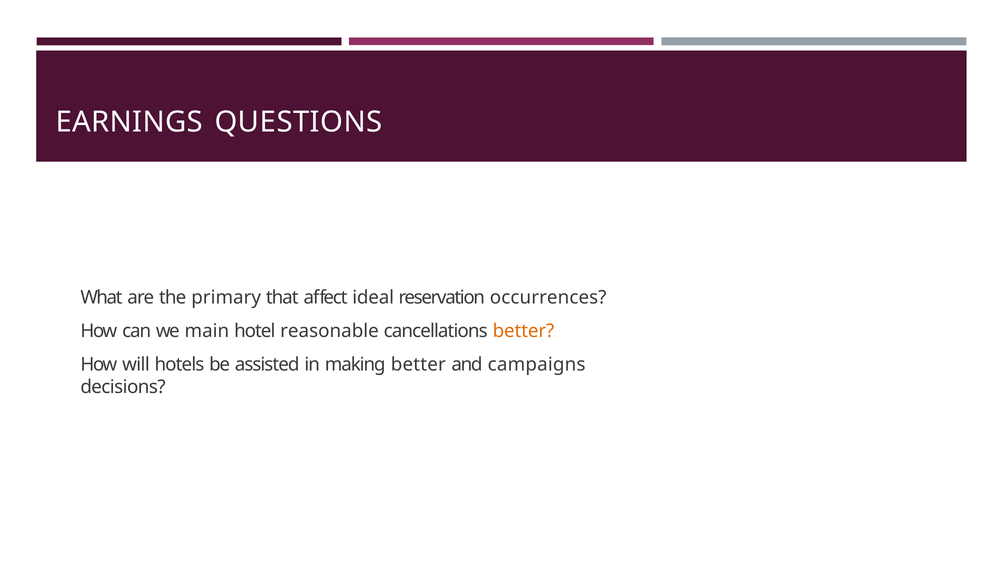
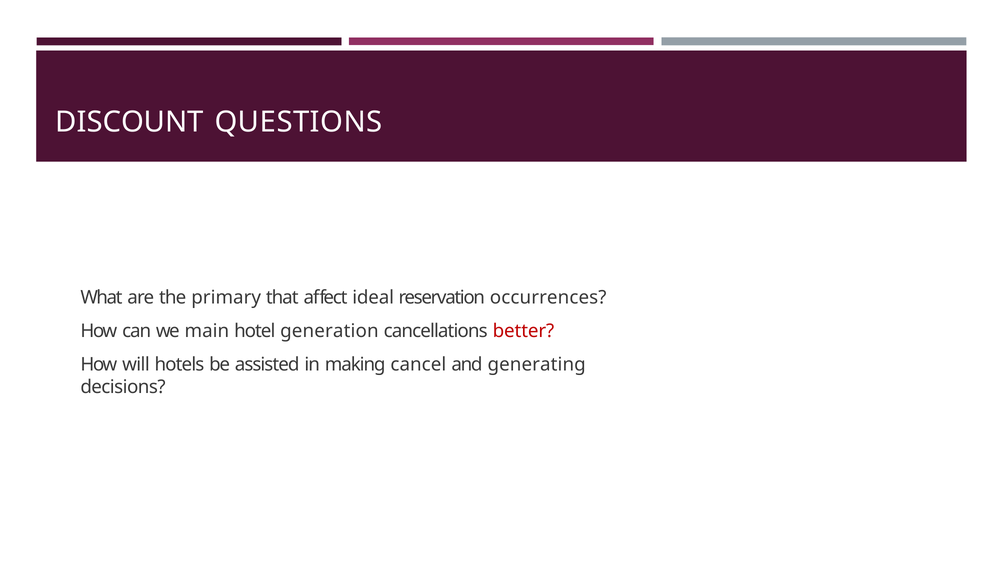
EARNINGS: EARNINGS -> DISCOUNT (130, 122)
reasonable: reasonable -> generation (329, 331)
better colour: orange -> red (523, 331)
making better: better -> cancel (418, 365)
campaigns: campaigns -> generating (537, 365)
